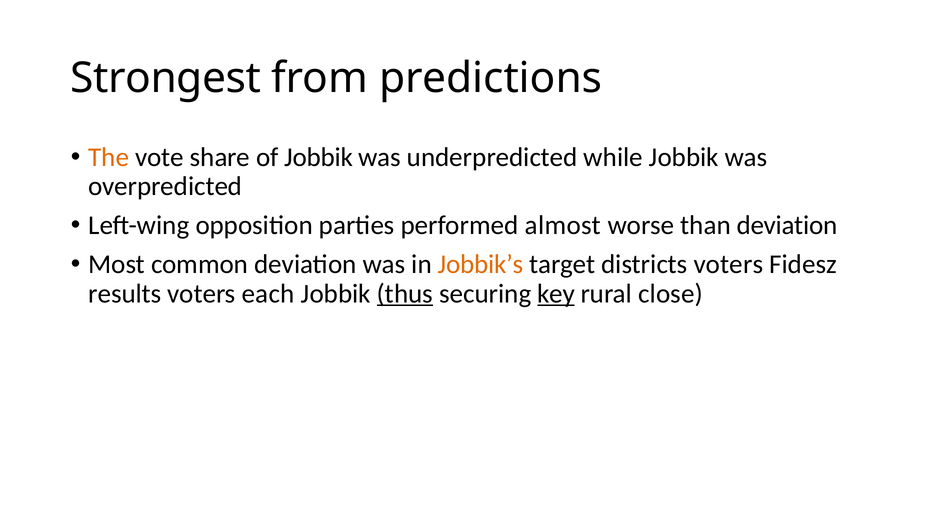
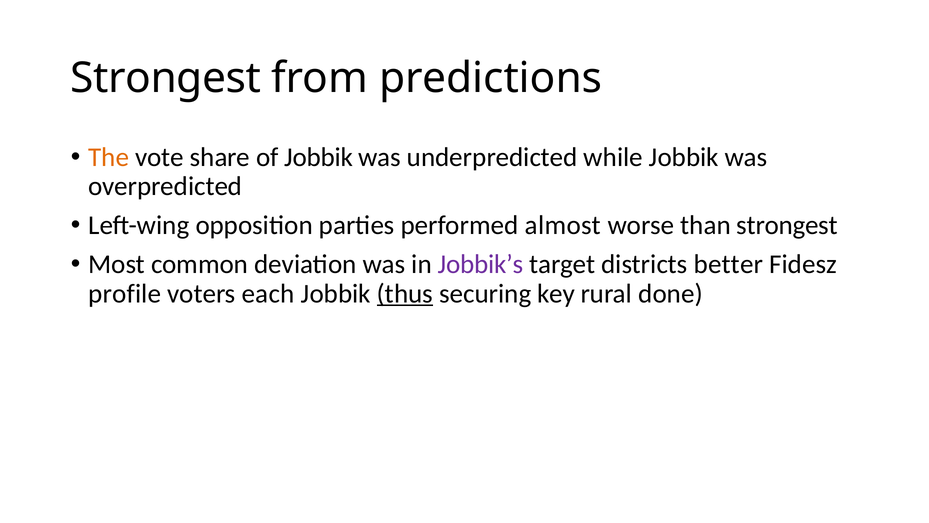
than deviation: deviation -> strongest (787, 225)
Jobbik’s colour: orange -> purple (481, 264)
districts voters: voters -> better (728, 264)
results: results -> profile (125, 294)
key underline: present -> none (556, 294)
close: close -> done (671, 294)
